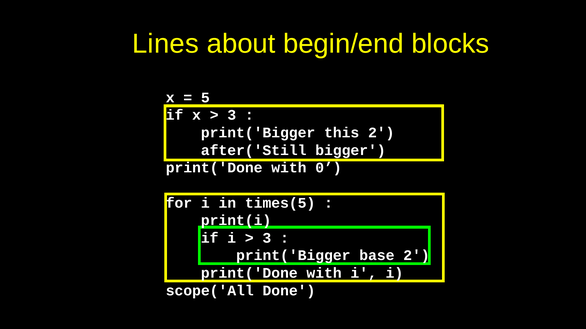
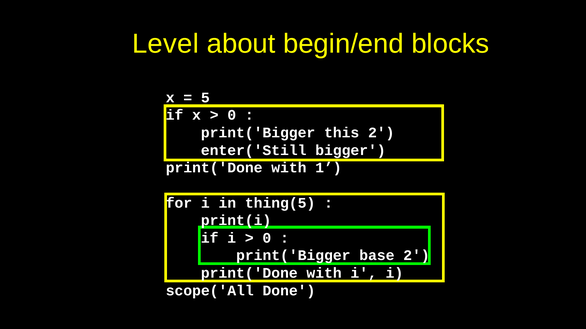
Lines: Lines -> Level (165, 44)
3: 3 -> 0 (232, 115)
after('Still: after('Still -> enter('Still (254, 150)
0: 0 -> 1 (329, 168)
times(5: times(5 -> thing(5 (280, 203)
3: 3 -> 0 (267, 238)
